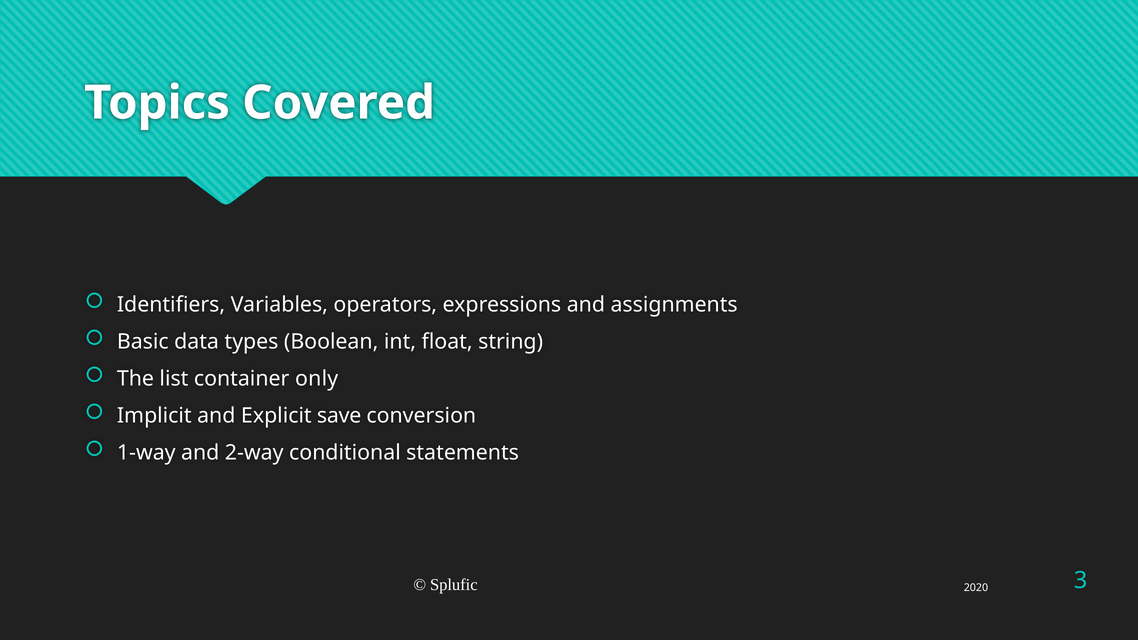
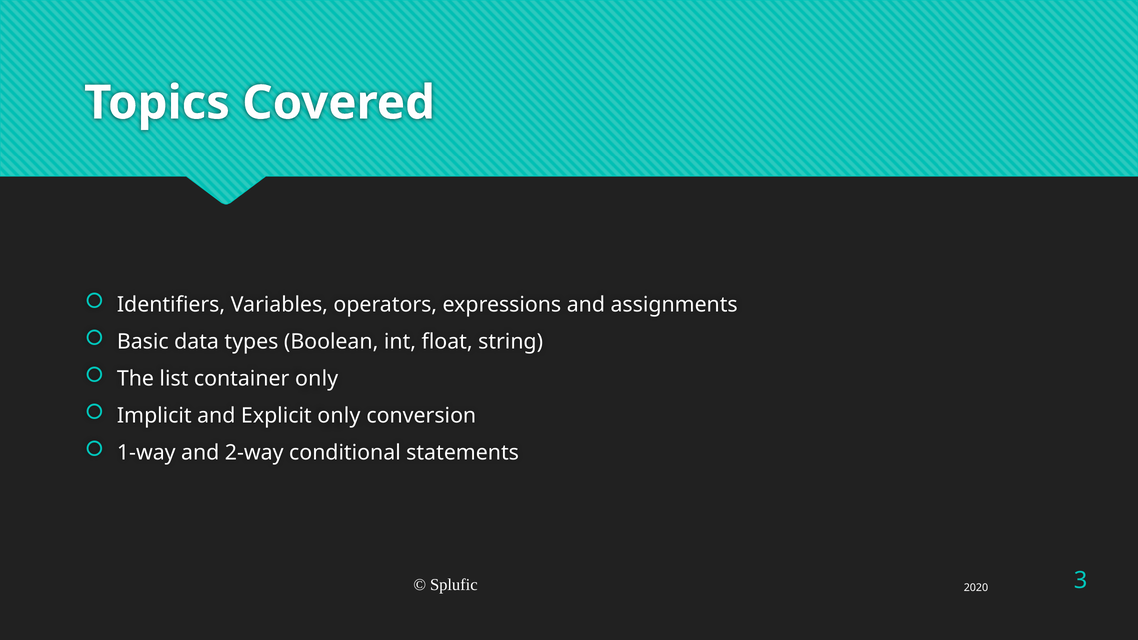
Explicit save: save -> only (339, 416)
